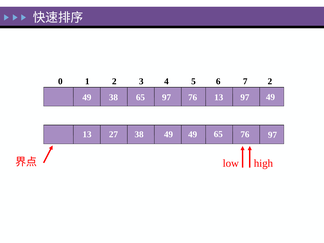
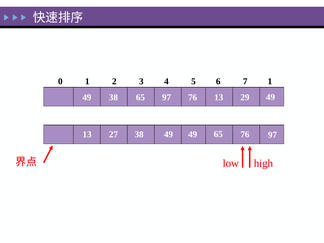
7 2: 2 -> 1 (270, 81)
13 97: 97 -> 29 (245, 98)
